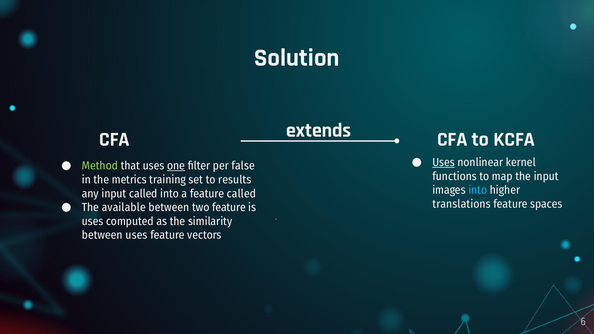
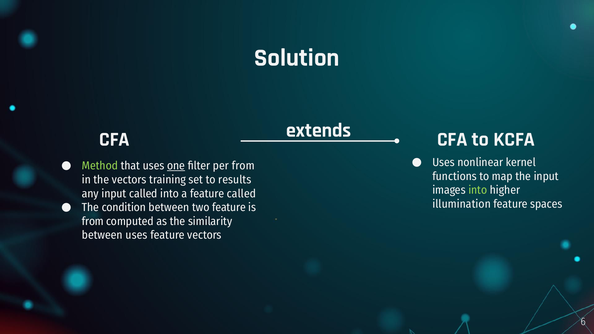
Uses underline: present -> none (444, 163)
per false: false -> from (243, 166)
the metrics: metrics -> vectors (129, 180)
into colour: light blue -> light green (478, 190)
translations: translations -> illumination (462, 204)
available: available -> condition (124, 207)
uses: uses -> from (93, 221)
